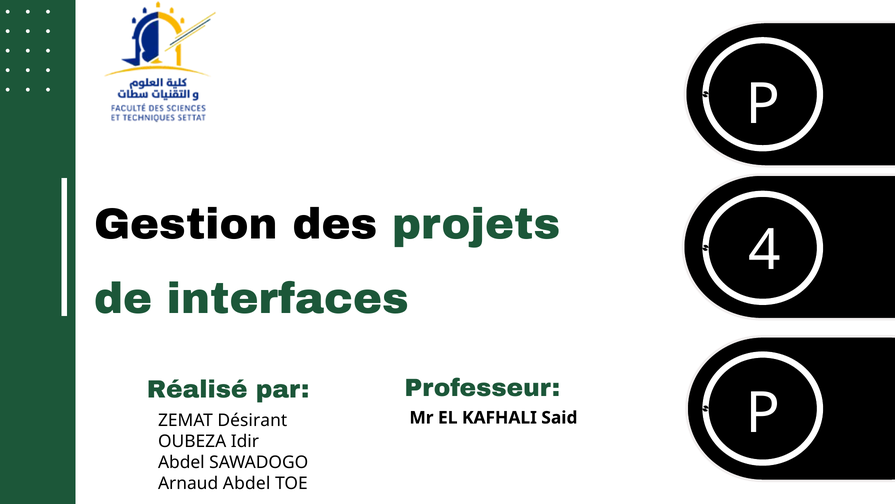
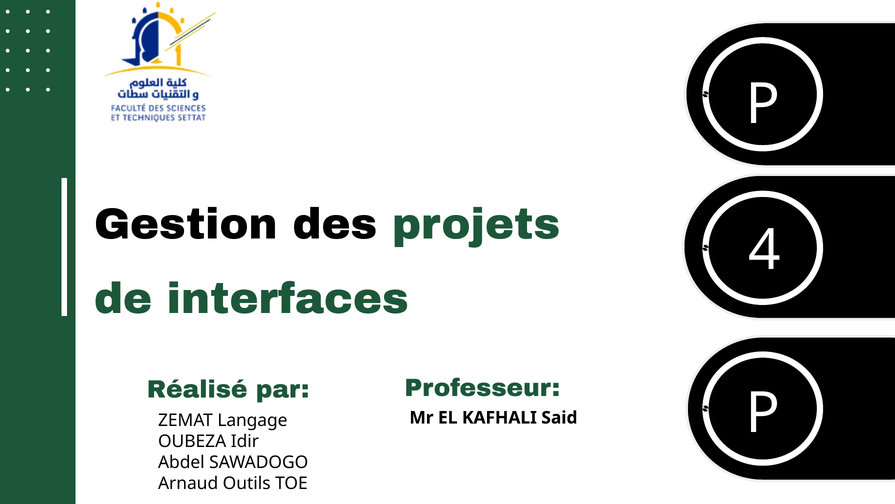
Désirant: Désirant -> Langage (252, 420)
Arnaud Abdel: Abdel -> Outils (247, 483)
